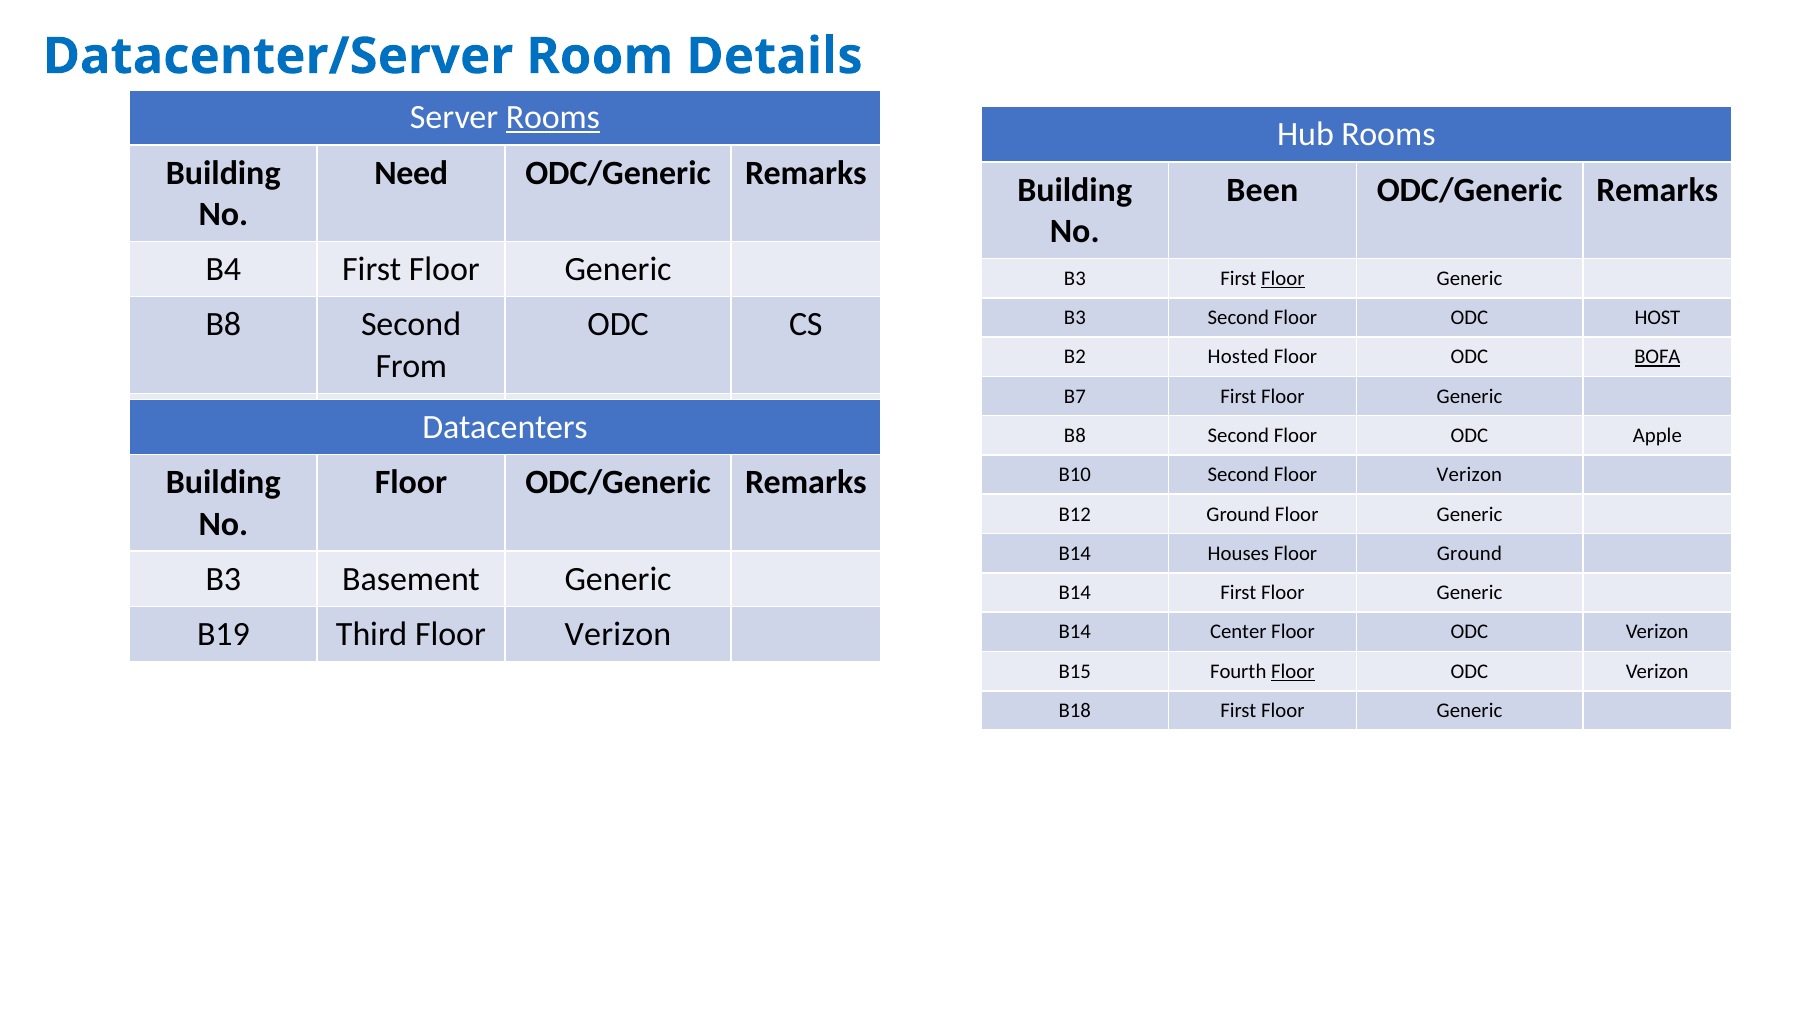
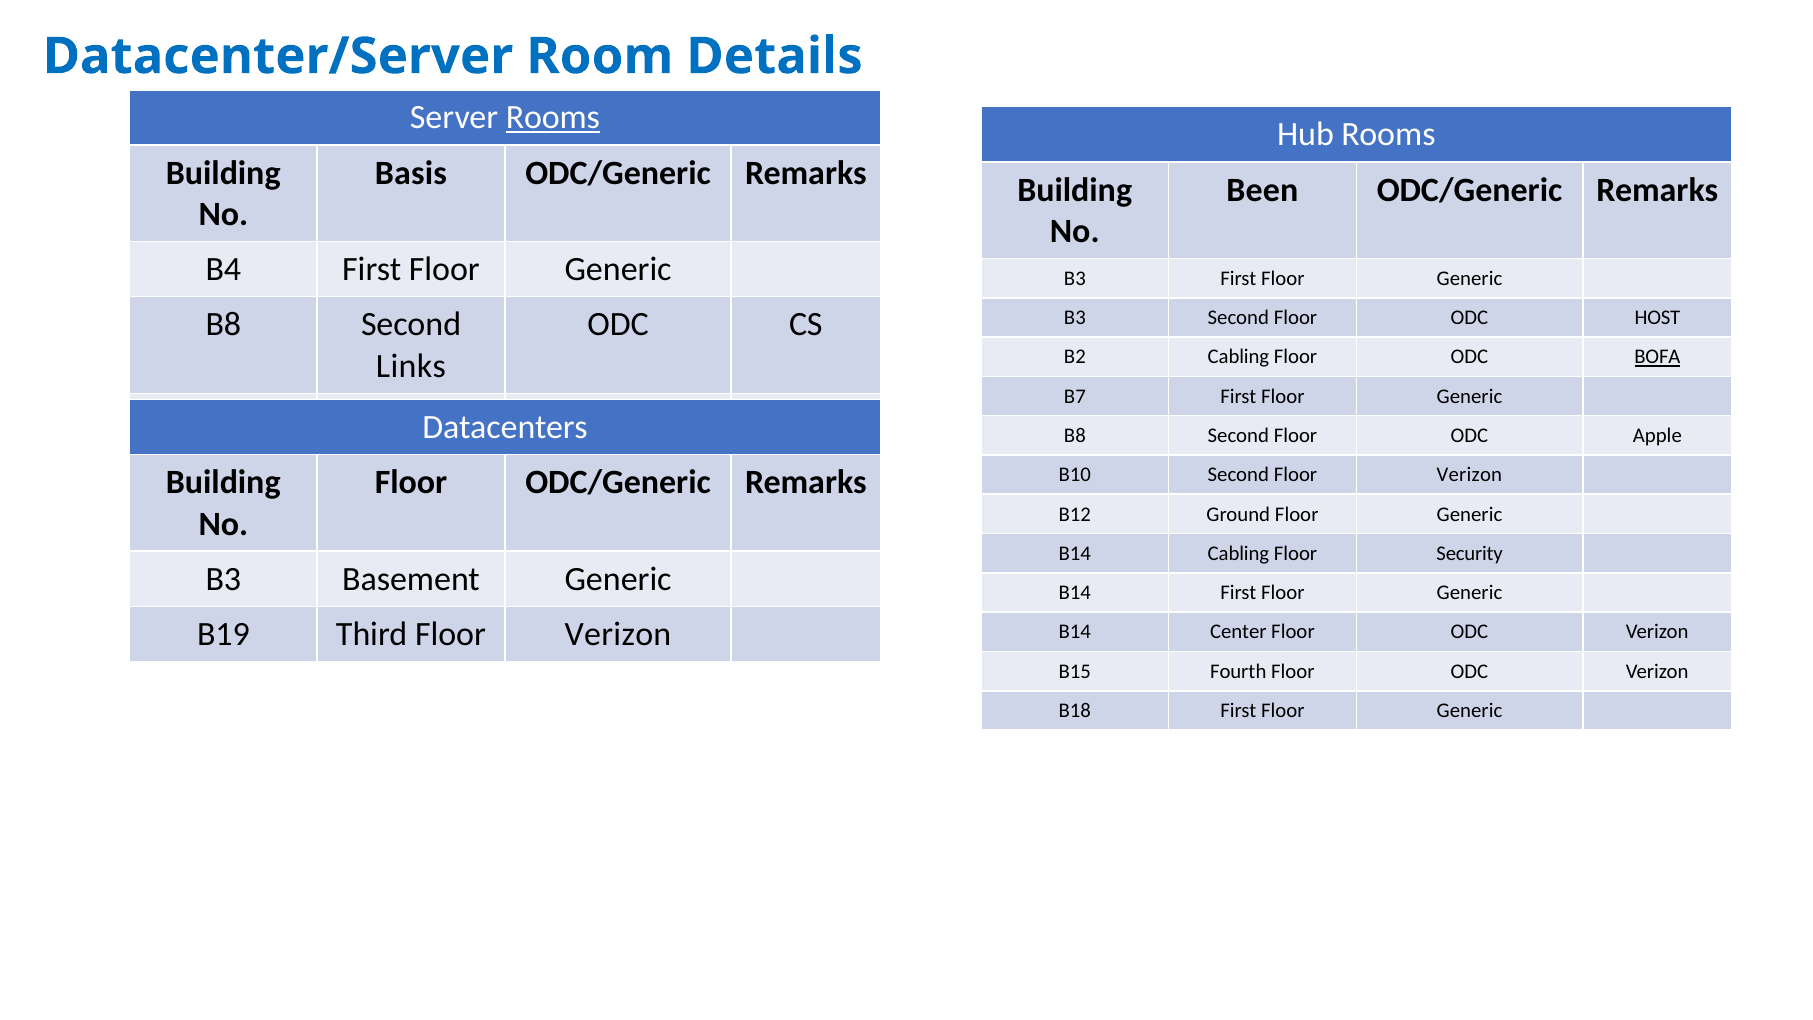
Need: Need -> Basis (411, 173)
Floor underline: present -> none (1283, 278)
B2 Hosted: Hosted -> Cabling (1238, 357)
From: From -> Links (411, 366)
B14 Houses: Houses -> Cabling (1238, 553)
Floor Ground: Ground -> Security (1470, 553)
Floor underline: present -> none (1293, 671)
